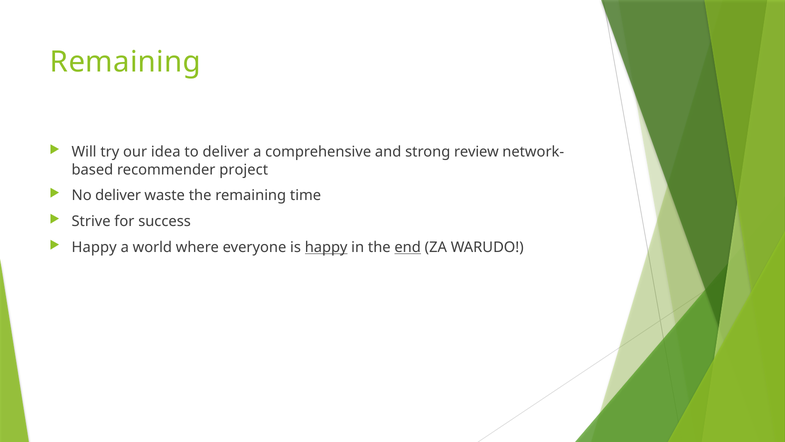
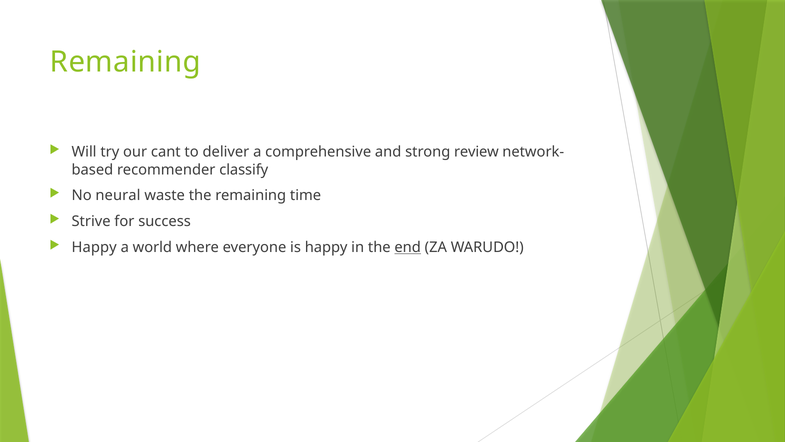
idea: idea -> cant (166, 152)
project: project -> classify (244, 170)
No deliver: deliver -> neural (118, 195)
happy underline: present -> none (326, 247)
